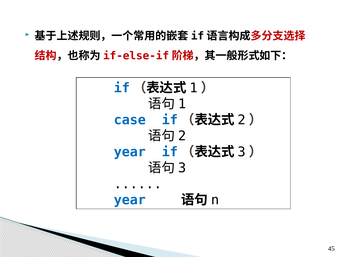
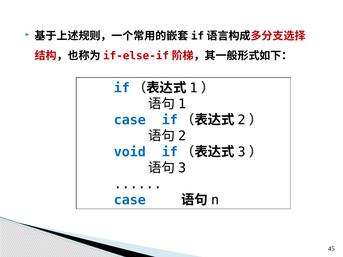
year: year -> void (130, 152)
year: year -> case (130, 200)
